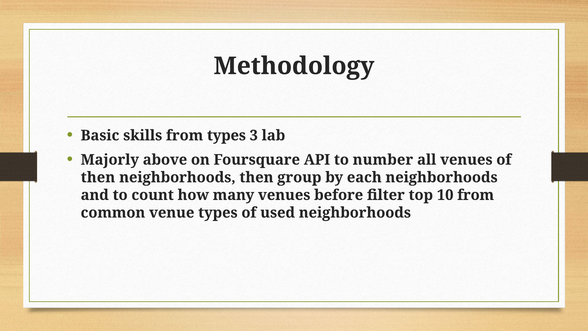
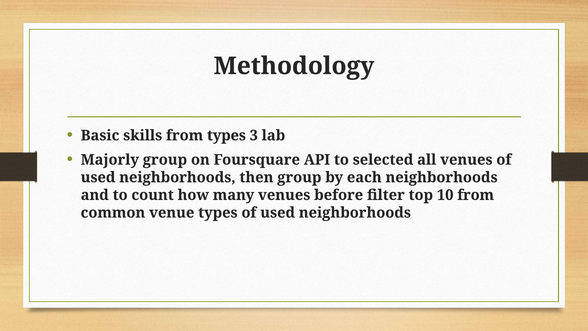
Majorly above: above -> group (165, 160)
number: number -> selected (383, 160)
then: then -> used (98, 177)
